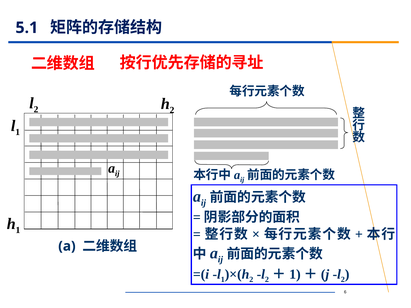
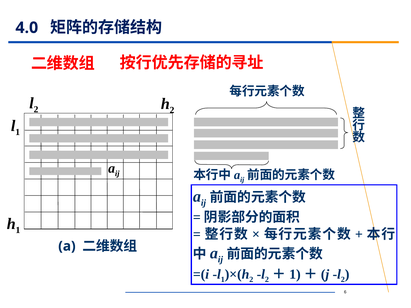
5.1: 5.1 -> 4.0 (27, 28)
